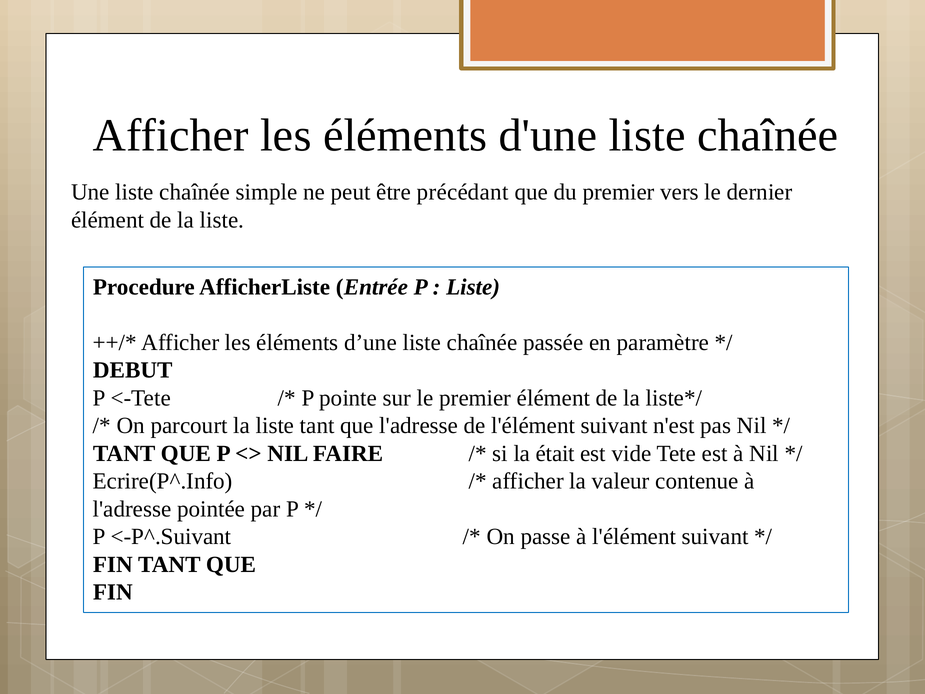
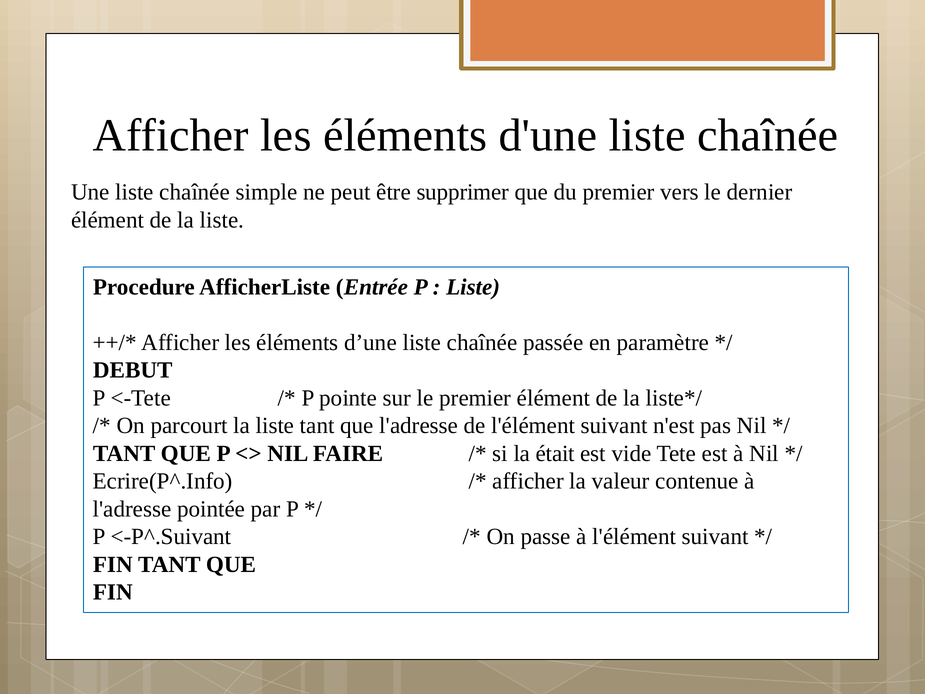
précédant: précédant -> supprimer (463, 192)
